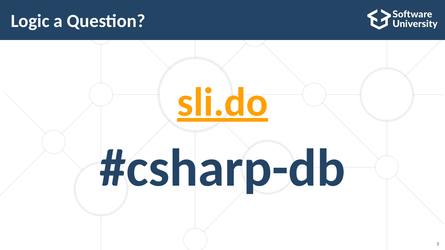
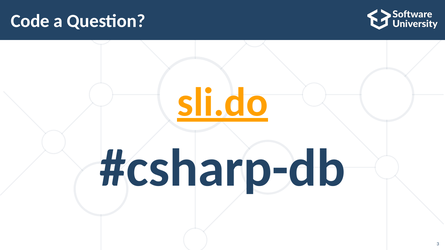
Logic: Logic -> Code (30, 21)
